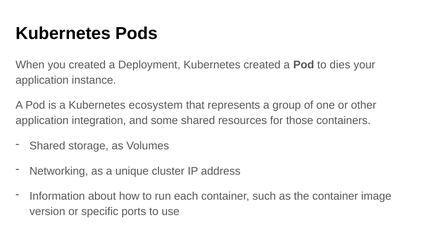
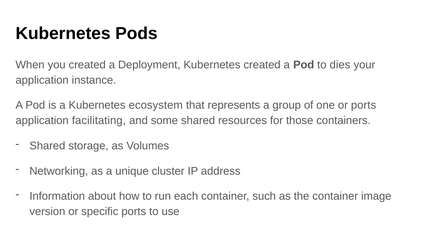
or other: other -> ports (364, 105)
integration: integration -> facilitating (99, 121)
